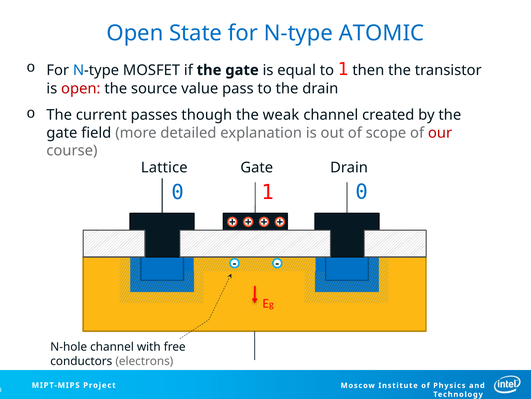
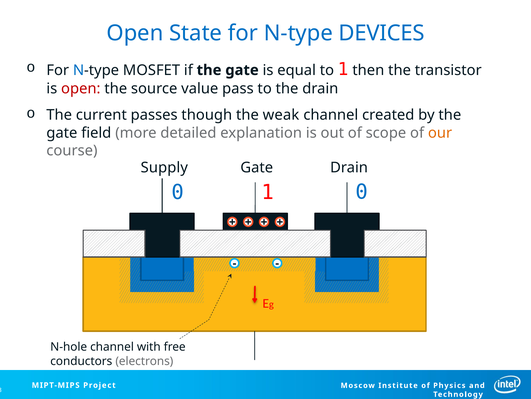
ATOMIC: ATOMIC -> DEVICES (382, 33)
our colour: red -> orange (440, 133)
Lattice: Lattice -> Supply (164, 167)
